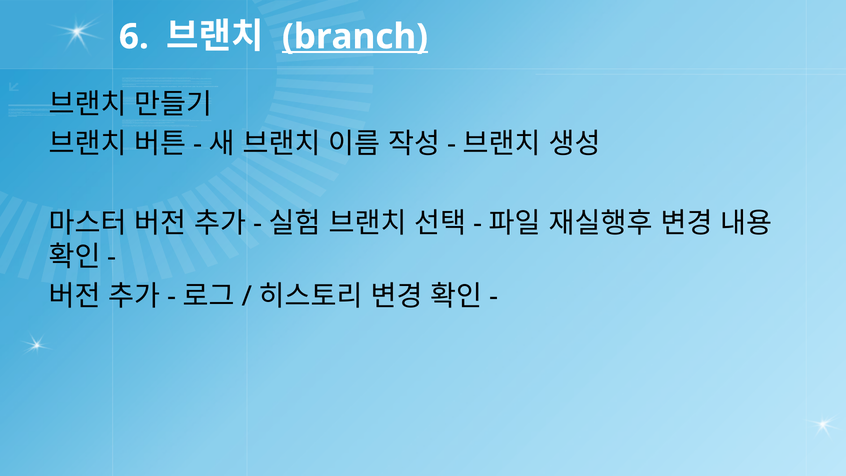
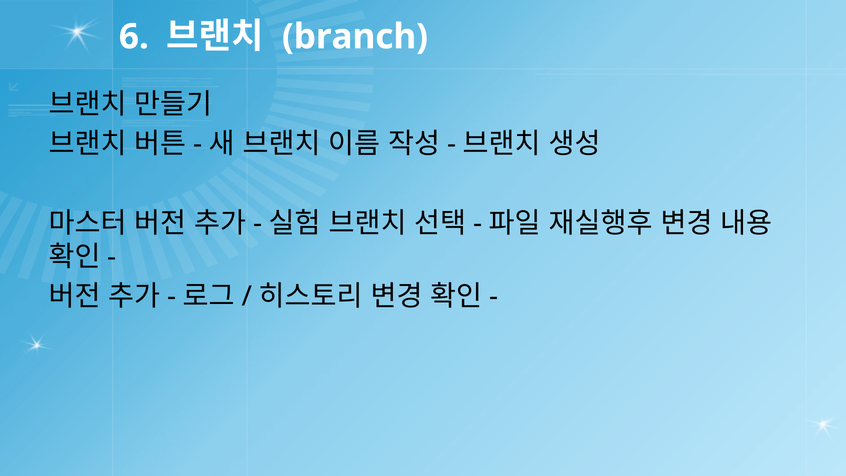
branch underline: present -> none (355, 37)
